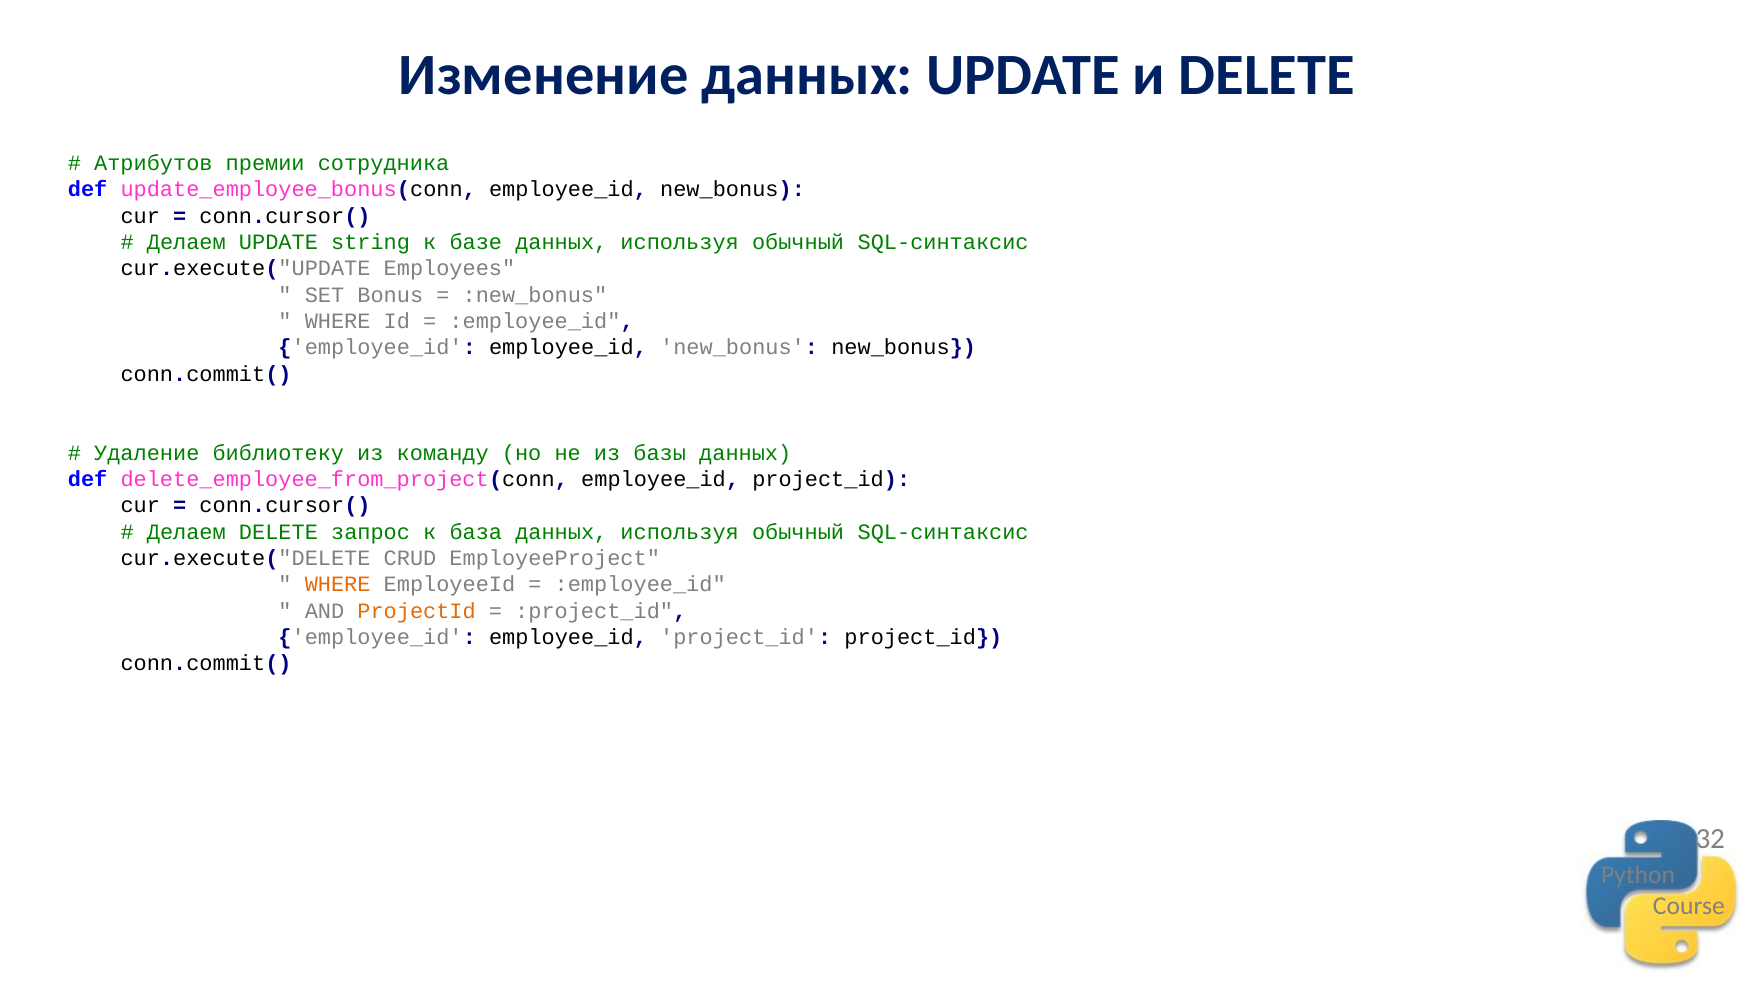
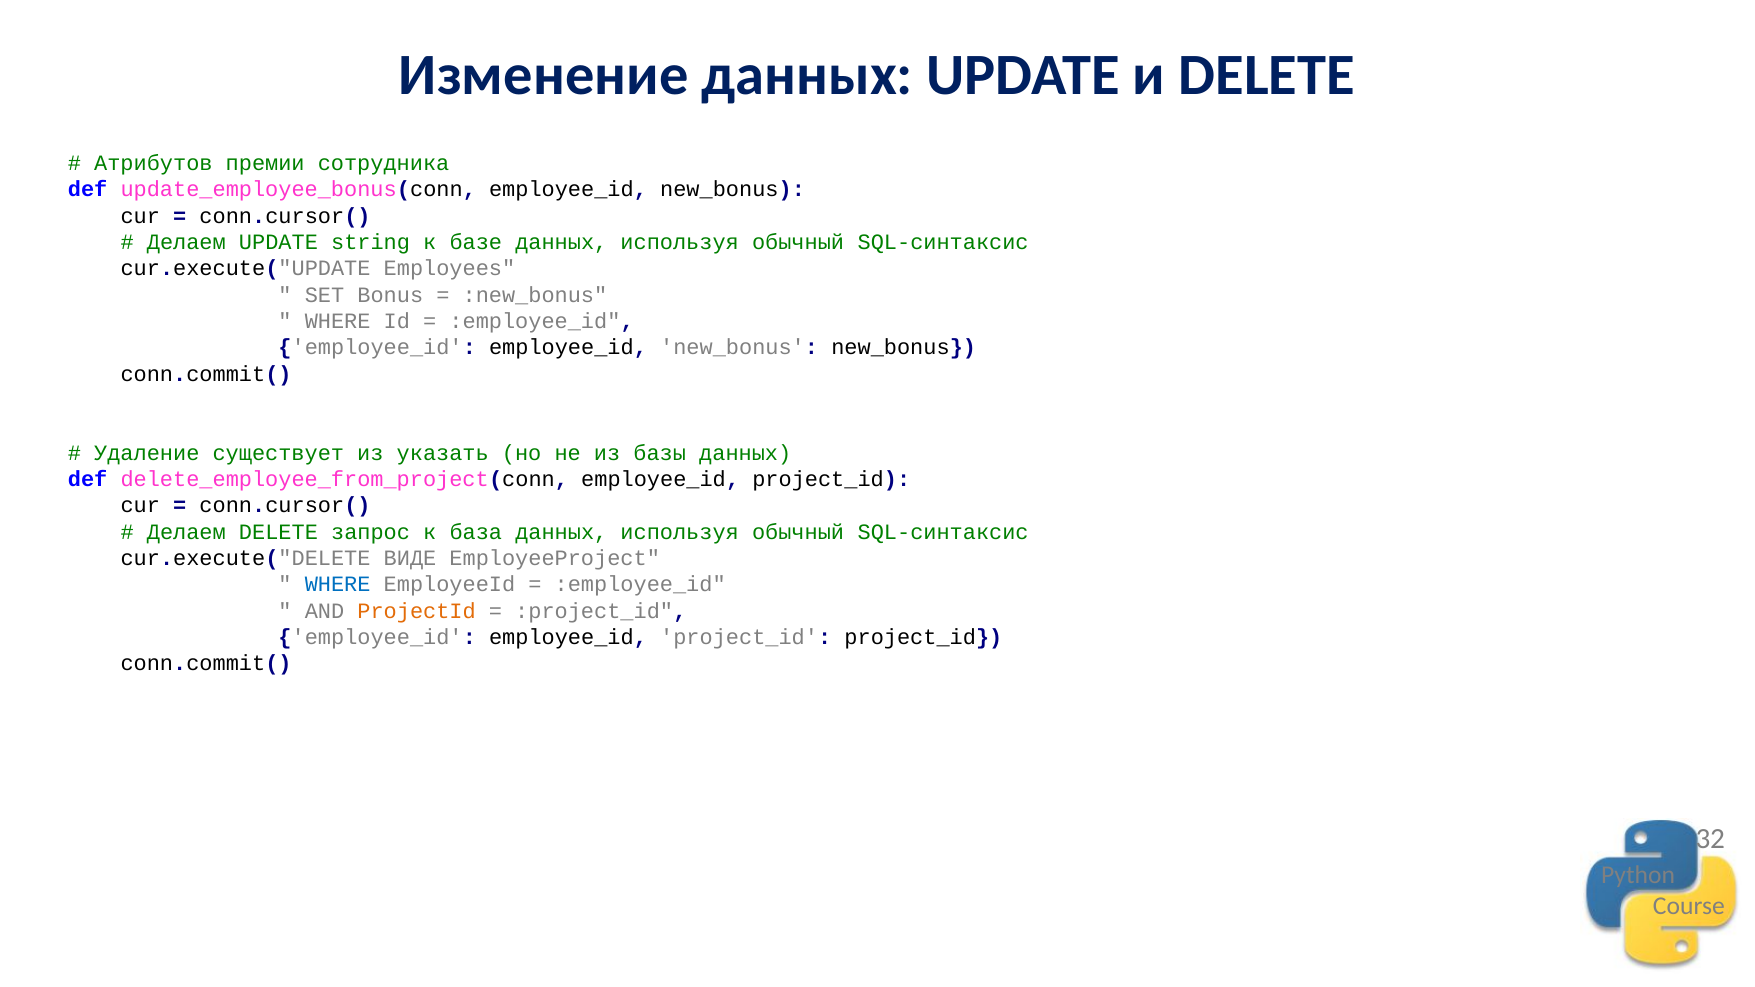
библиотеку: библиотеку -> существует (278, 453)
команду: команду -> указать (443, 453)
CRUD: CRUD -> ВИДЕ (410, 558)
WHERE colour: orange -> blue (338, 585)
